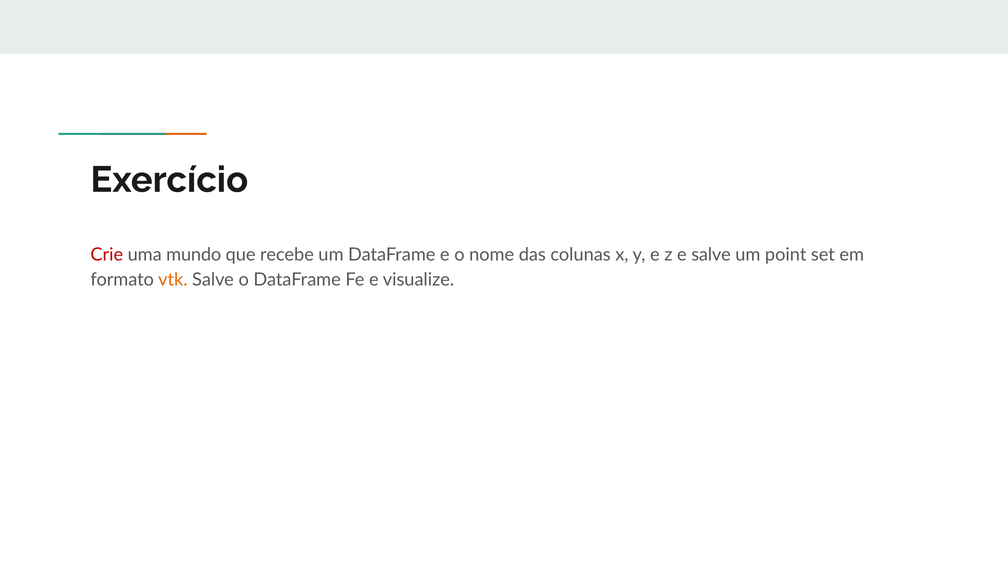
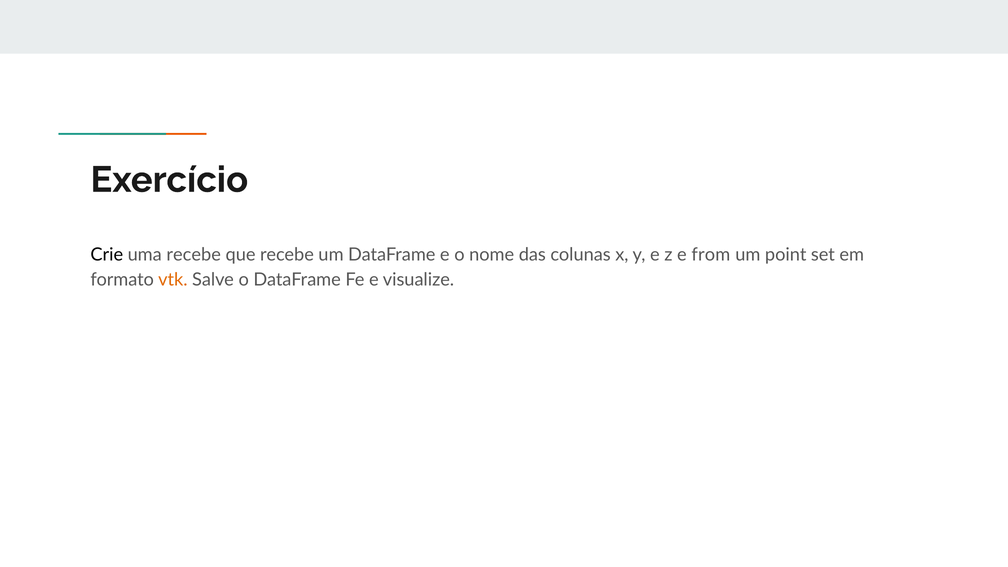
Crie colour: red -> black (107, 255)
uma mundo: mundo -> recebe (194, 255)
e salve: salve -> from (711, 255)
